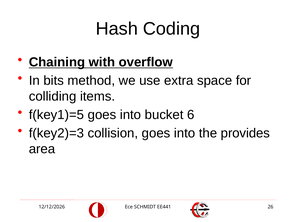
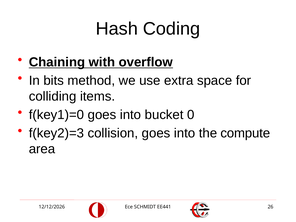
f(key1)=5: f(key1)=5 -> f(key1)=0 (56, 115)
6: 6 -> 0 (191, 115)
provides: provides -> compute (245, 133)
